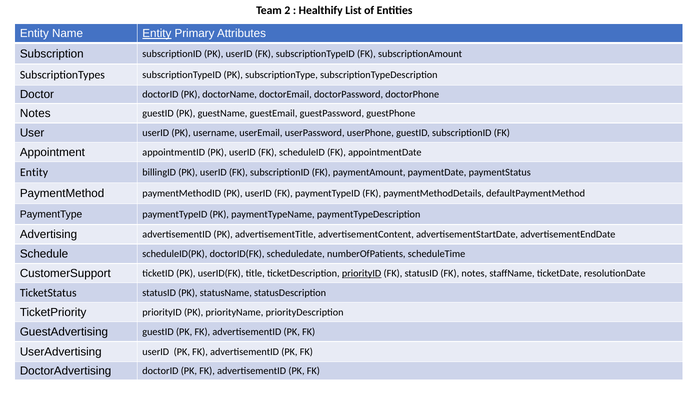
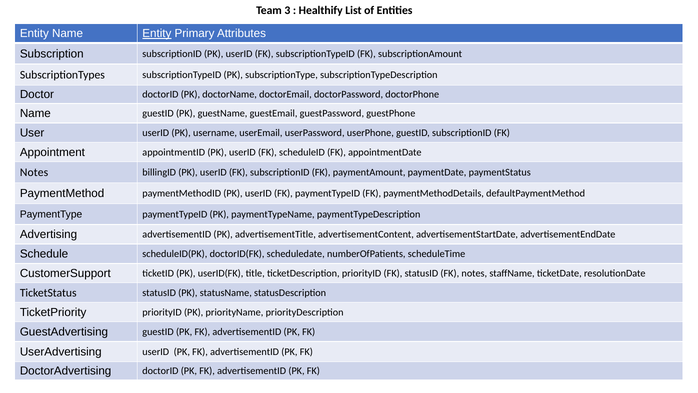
2: 2 -> 3 (287, 10)
Notes: Notes -> Name (35, 113)
Entity: Entity -> Notes (34, 172)
priorityID underline: present -> none (362, 273)
